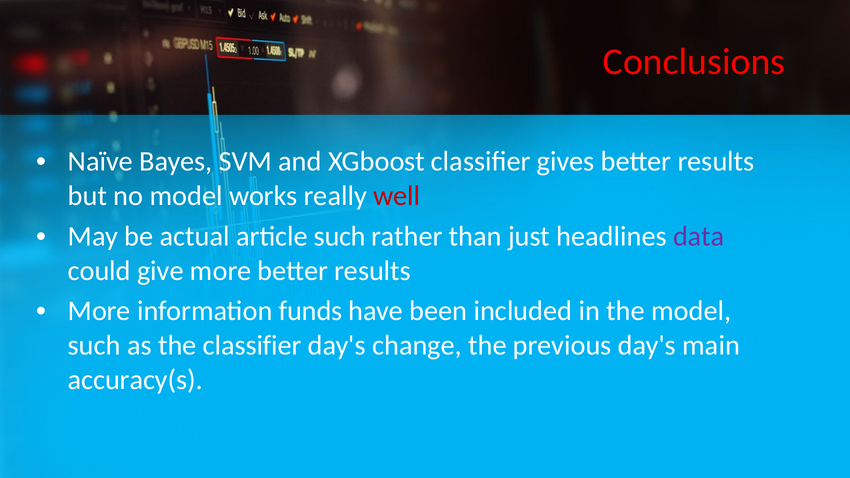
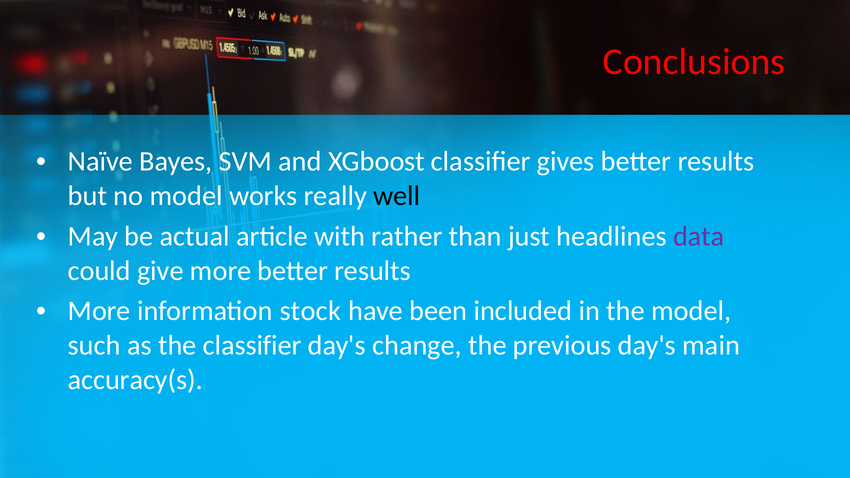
well colour: red -> black (397, 196)
article such: such -> with (340, 236)
funds: funds -> stock (310, 311)
